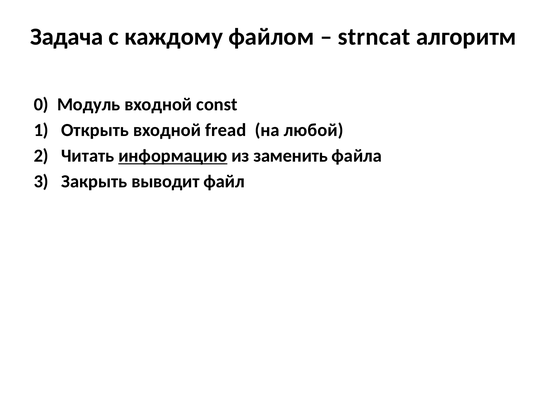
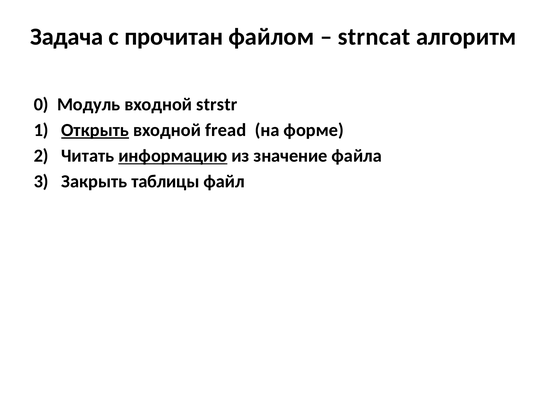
каждому: каждому -> прочитан (174, 37)
const: const -> strstr (217, 105)
Открыть underline: none -> present (95, 130)
любой: любой -> форме (314, 130)
заменить: заменить -> значение (291, 156)
выводит: выводит -> таблицы (165, 182)
